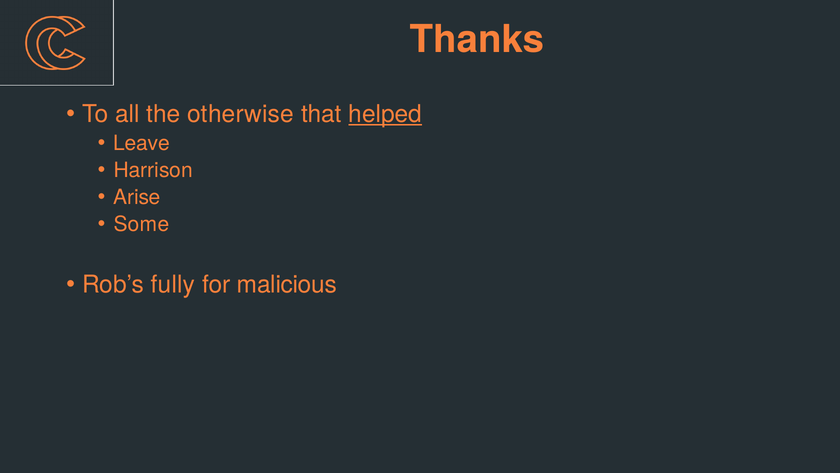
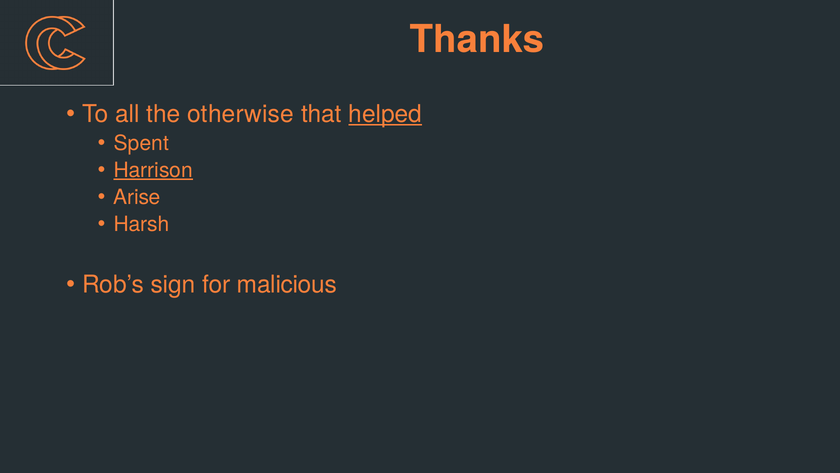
Leave: Leave -> Spent (141, 143)
Harrison underline: none -> present (153, 170)
Some: Some -> Harsh (142, 224)
fully: fully -> sign (173, 284)
